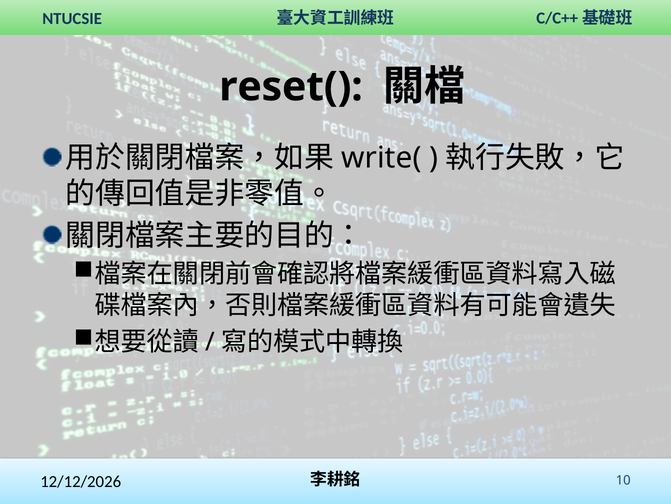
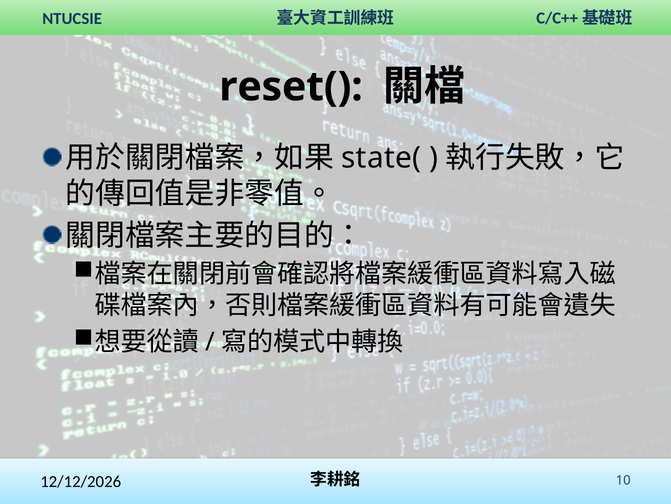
write(: write( -> state( (381, 158)
